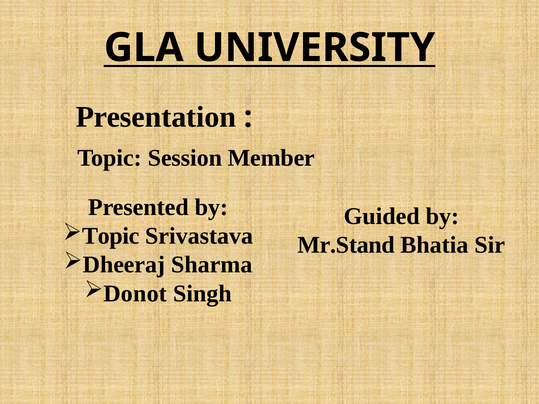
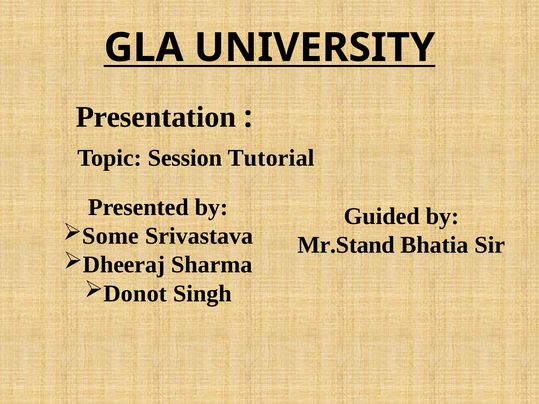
Member: Member -> Tutorial (271, 158)
Topic: Topic -> Some (111, 236)
